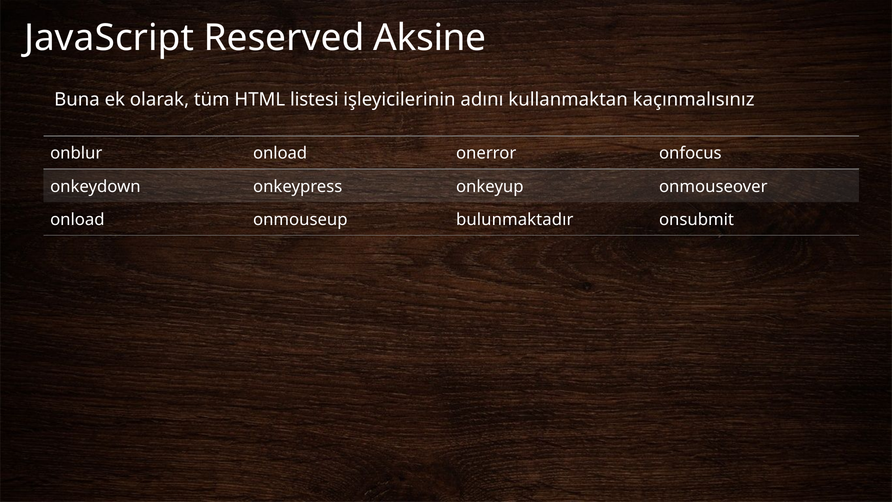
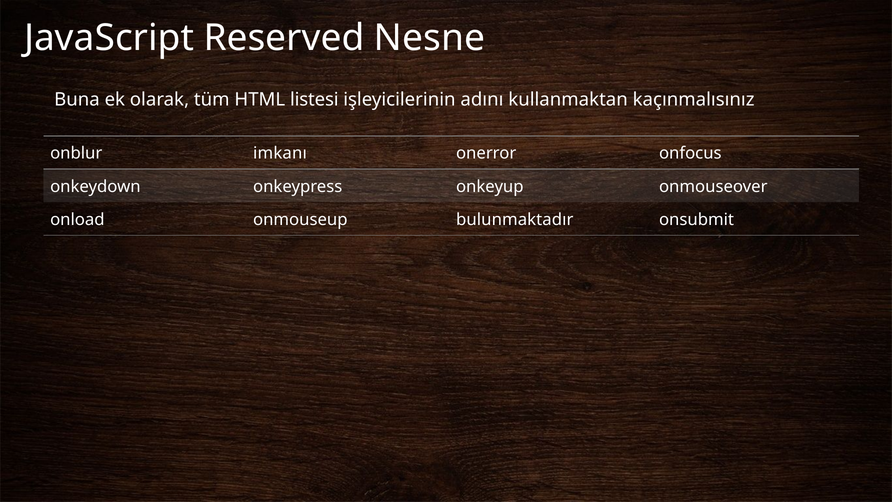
Aksine: Aksine -> Nesne (430, 38)
onblur onload: onload -> imkanı (280, 153)
